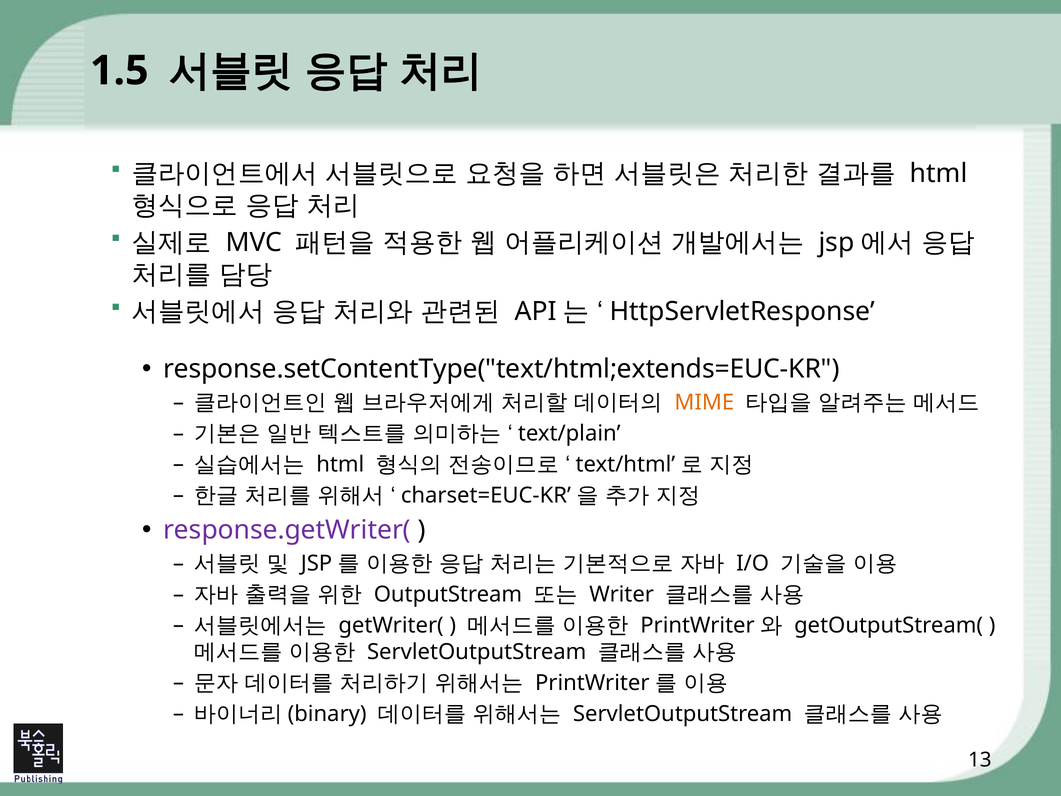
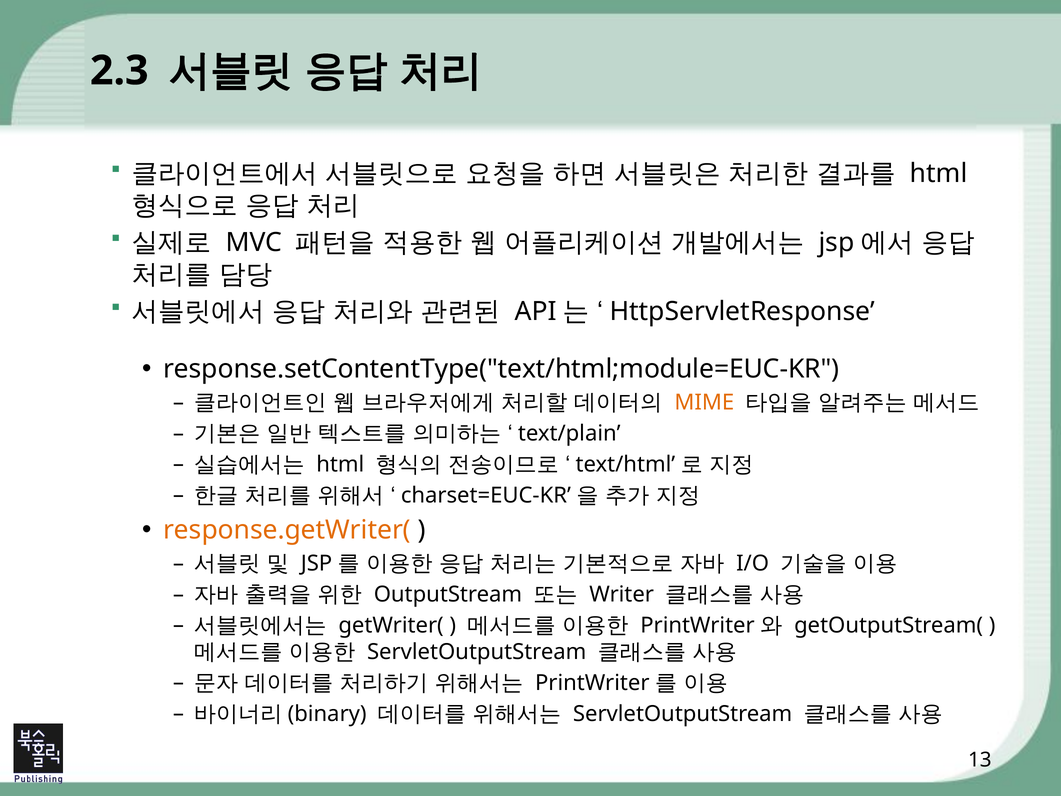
1.5: 1.5 -> 2.3 (119, 71)
response.setContentType("text/html;extends=EUC-KR: response.setContentType("text/html;extends=EUC-KR -> response.setContentType("text/html;module=EUC-KR (501, 369)
response.getWriter( colour: purple -> orange (287, 530)
